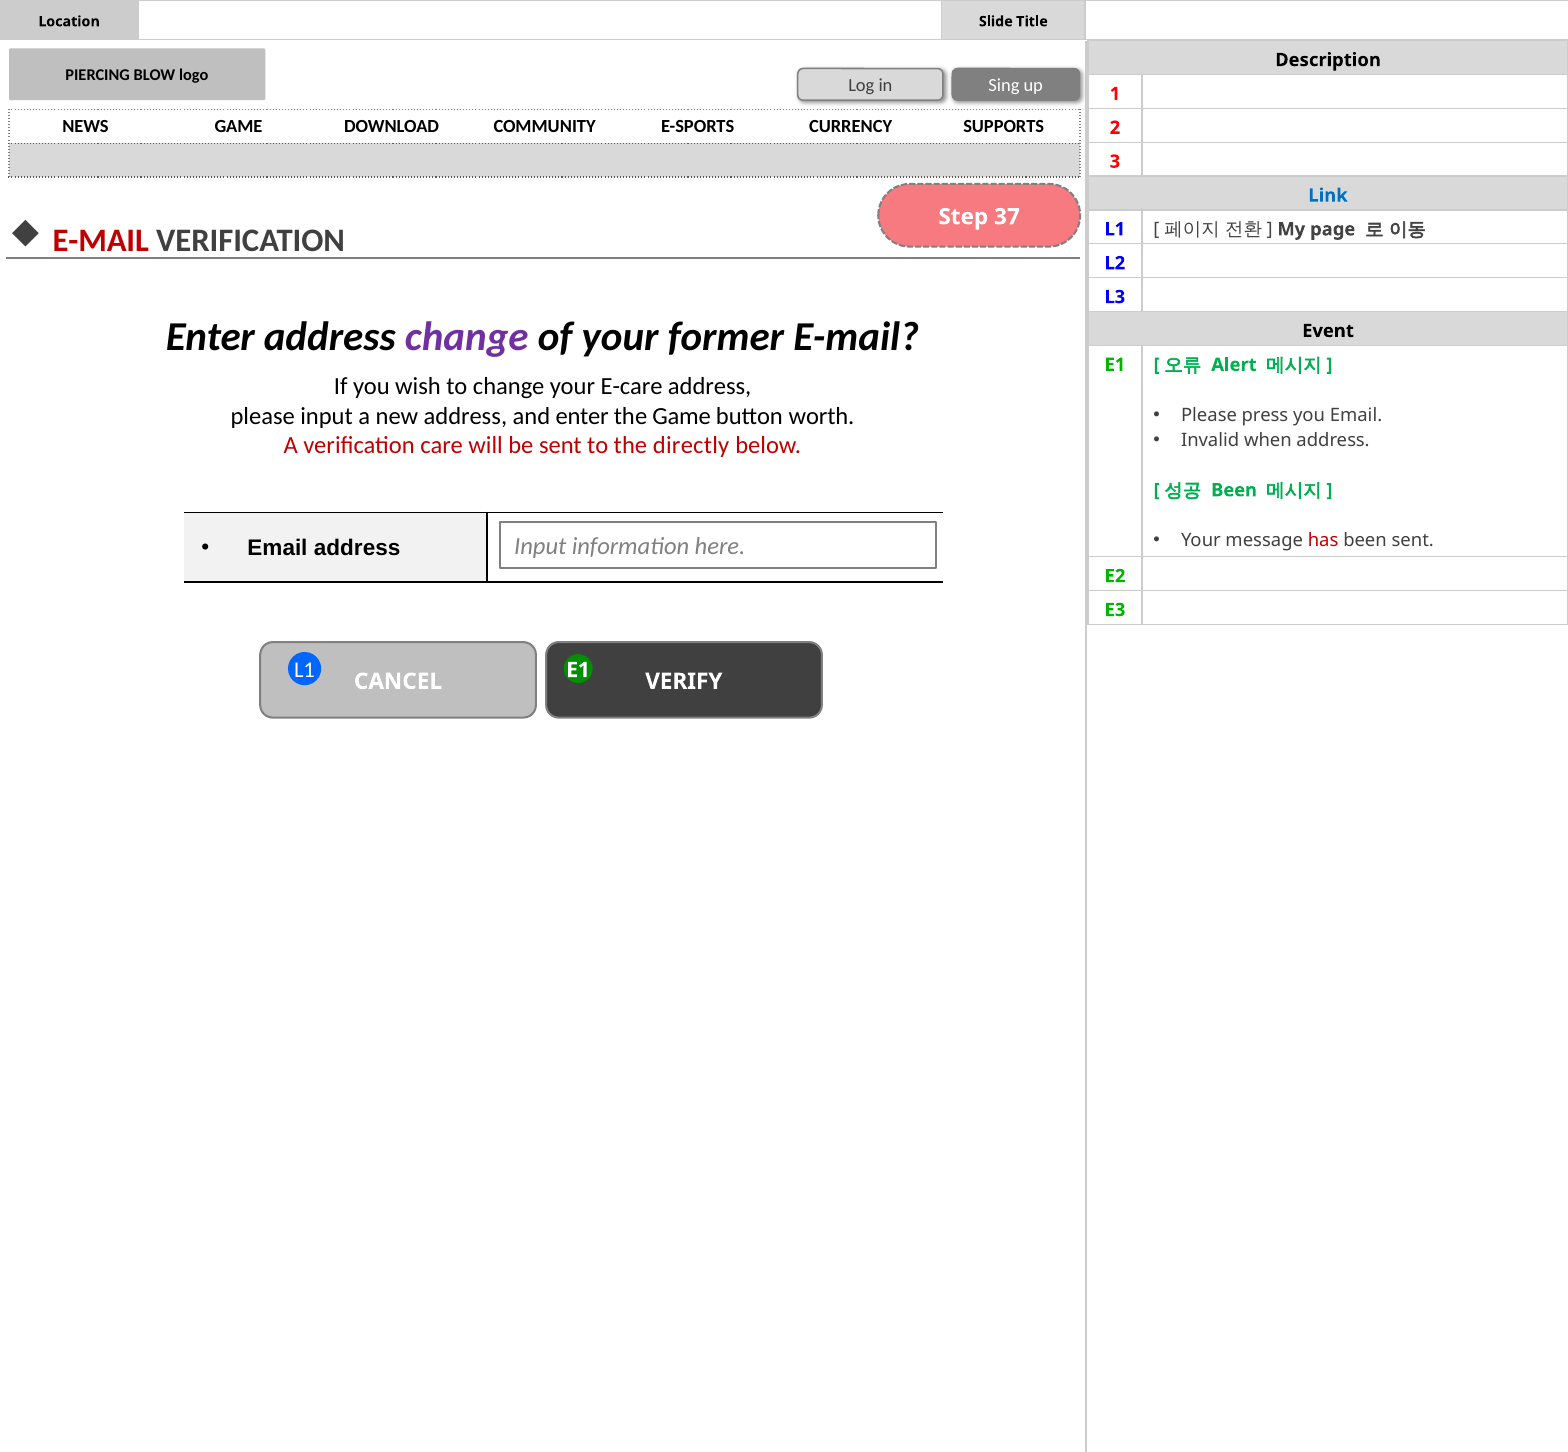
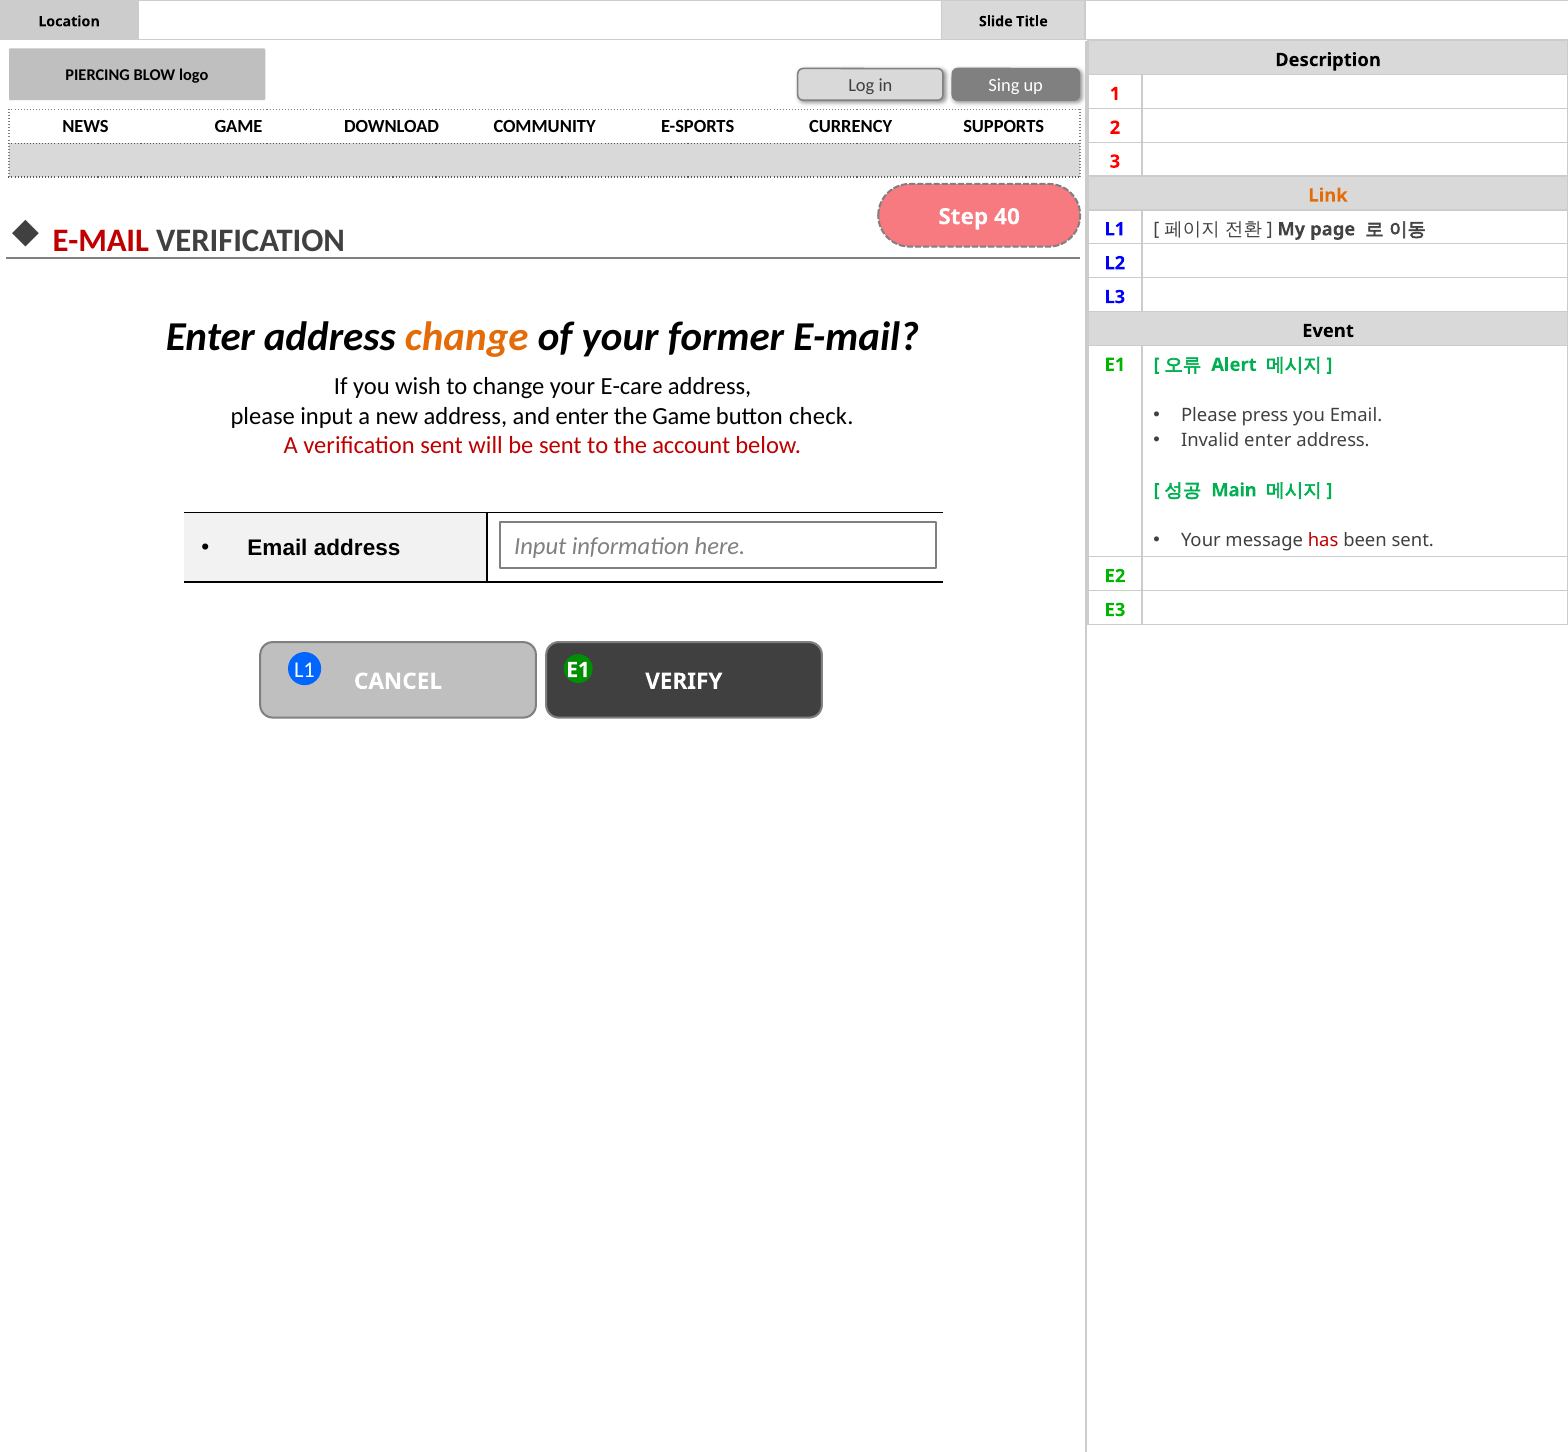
Link colour: blue -> orange (1328, 195)
37: 37 -> 40 (1007, 217)
change colour: purple -> orange (467, 337)
worth: worth -> check (821, 416)
Invalid when: when -> enter (1268, 440)
verification care: care -> sent (442, 446)
directly: directly -> account (691, 446)
Been: Been -> Main (1234, 490)
